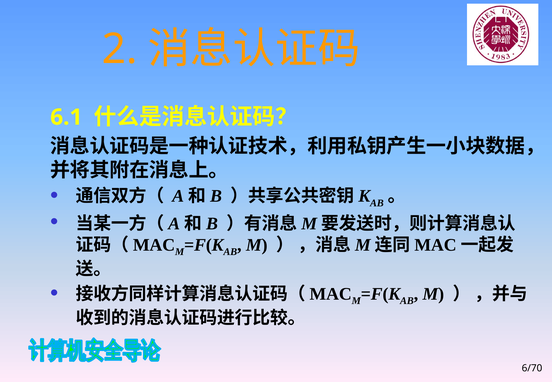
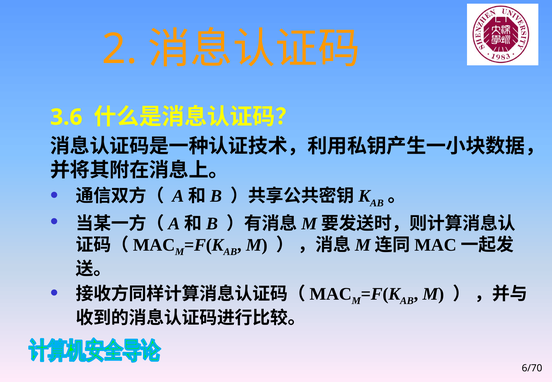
6.1: 6.1 -> 3.6 (66, 117)
